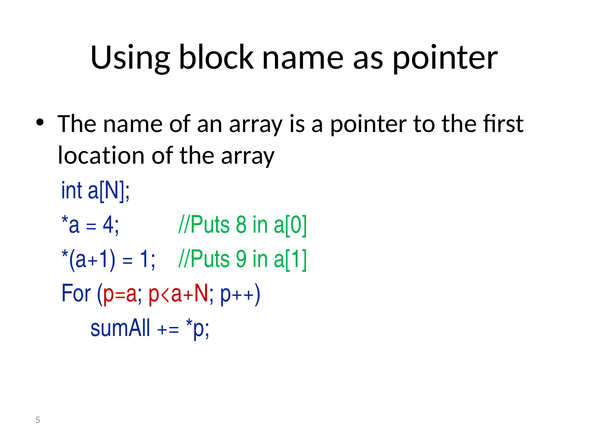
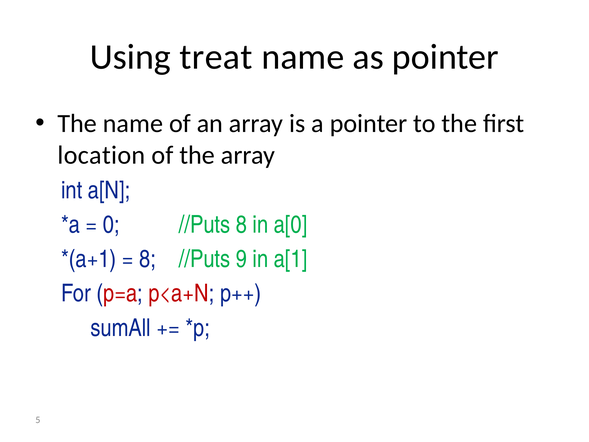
block: block -> treat (216, 57)
4: 4 -> 0 (111, 225)
1: 1 -> 8 (148, 259)
